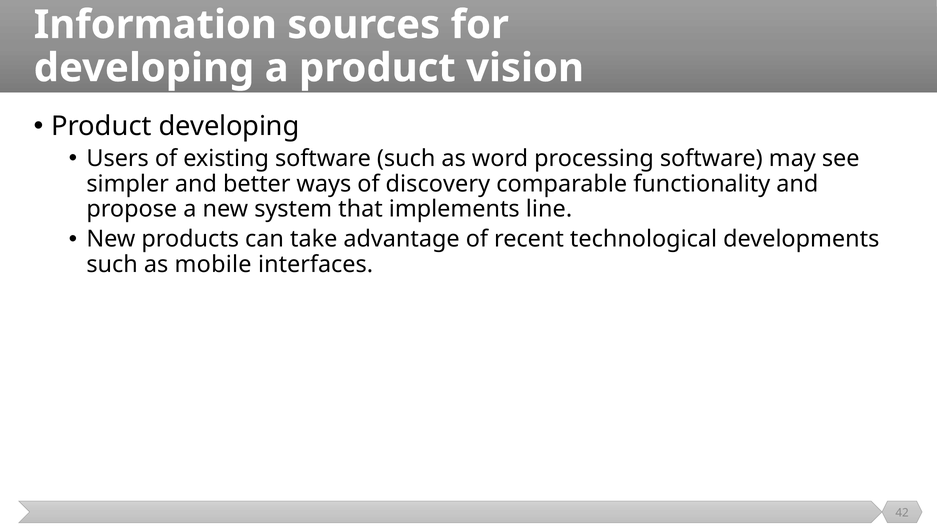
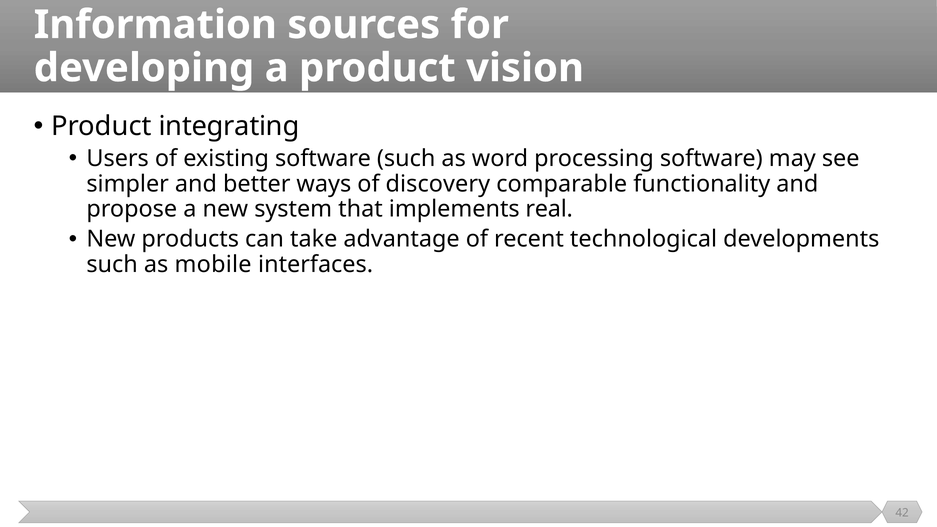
Product developing: developing -> integrating (229, 126)
line: line -> real (549, 209)
